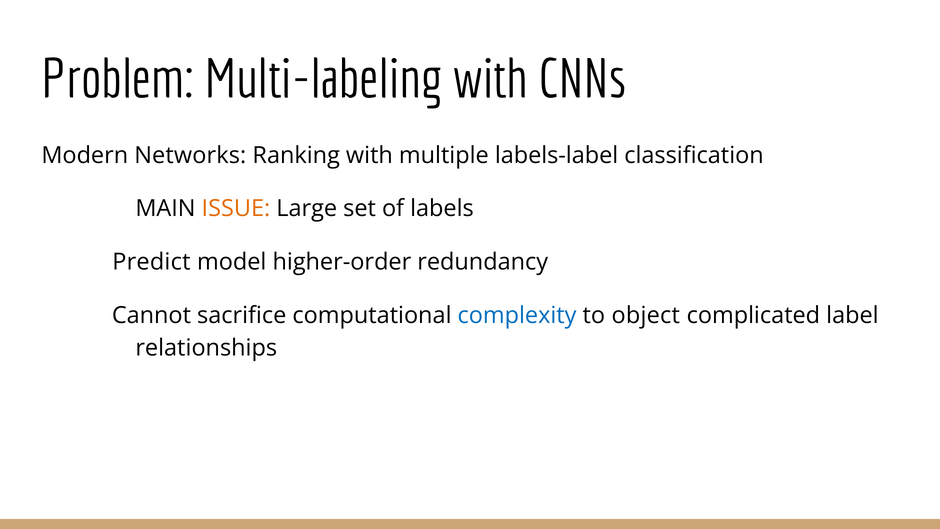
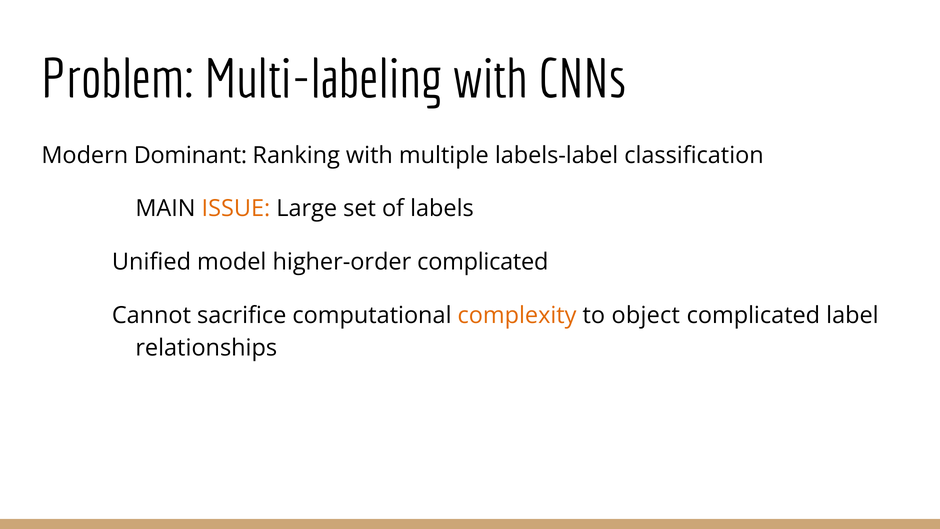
Networks: Networks -> Dominant (190, 155)
Predict: Predict -> Unified (151, 262)
higher-order redundancy: redundancy -> complicated (483, 262)
complexity colour: blue -> orange (517, 315)
